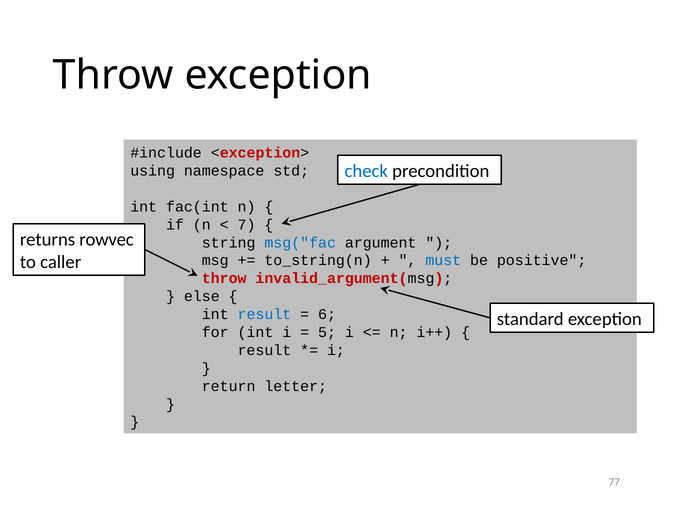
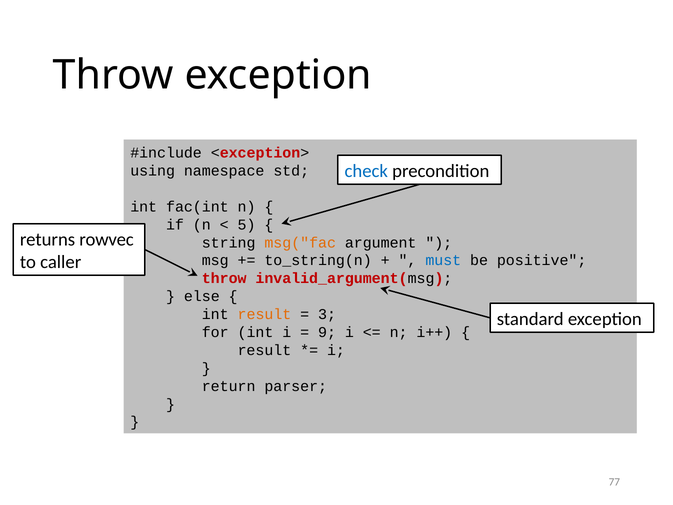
7: 7 -> 5 (247, 225)
msg("fac colour: blue -> orange (300, 242)
result colour: blue -> orange (264, 314)
6: 6 -> 3 (327, 314)
5: 5 -> 9 (327, 332)
letter: letter -> parser (296, 386)
